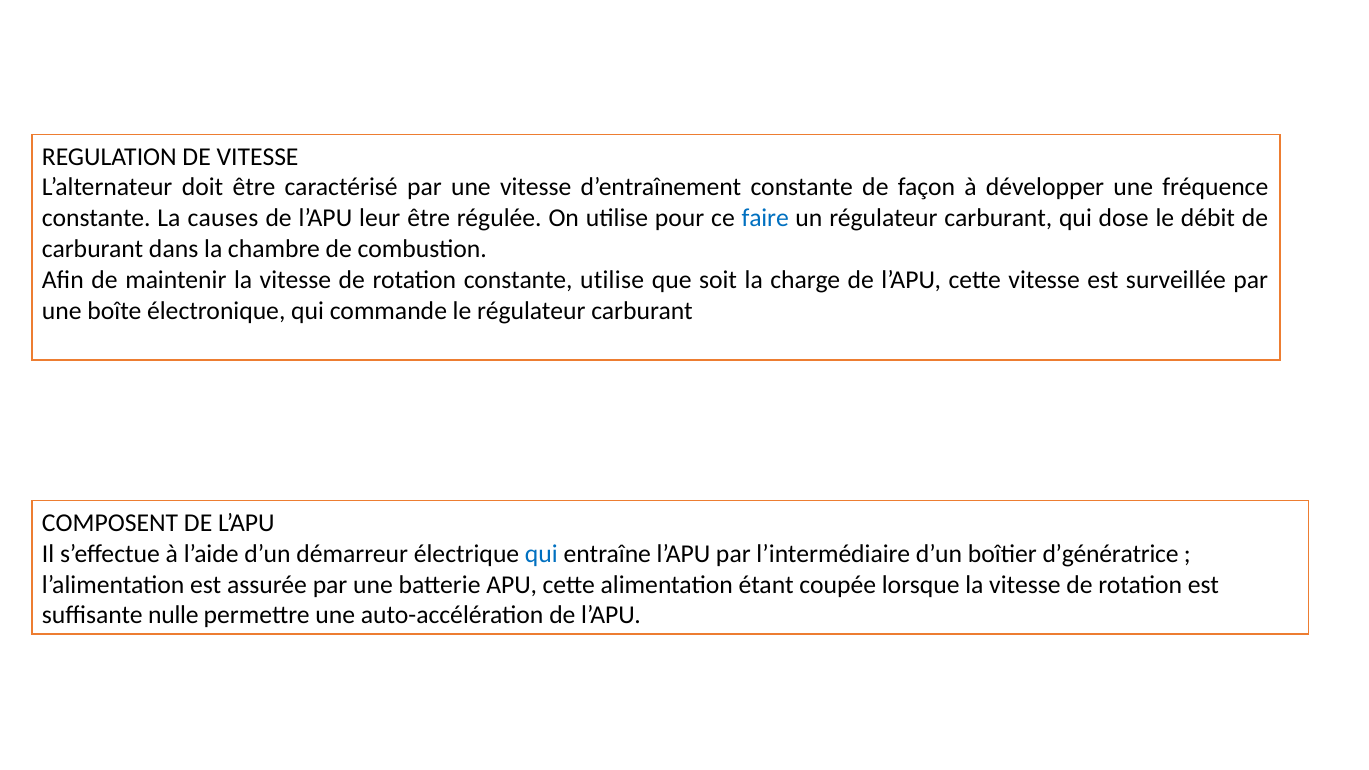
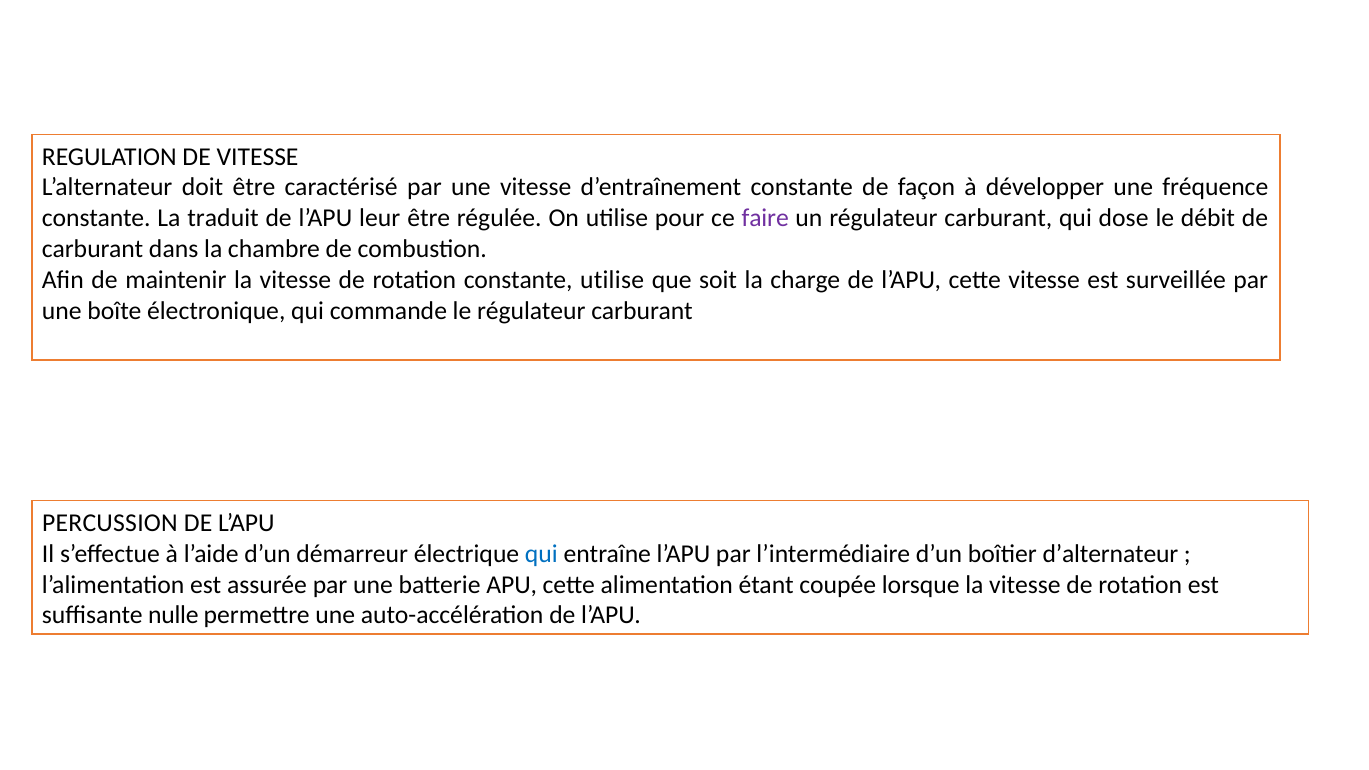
causes: causes -> traduit (223, 218)
faire colour: blue -> purple (765, 218)
COMPOSENT: COMPOSENT -> PERCUSSION (110, 523)
d’génératrice: d’génératrice -> d’alternateur (1110, 554)
